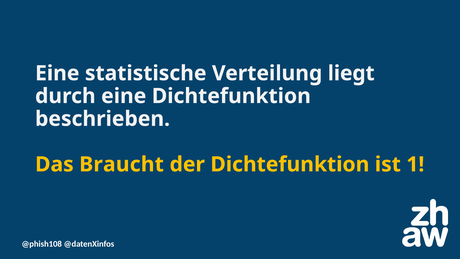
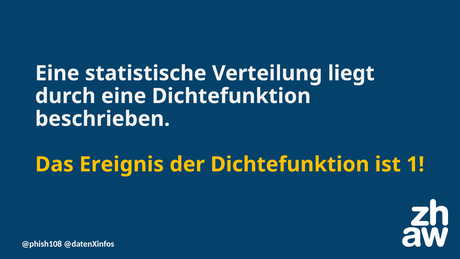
Braucht: Braucht -> Ereignis (122, 164)
